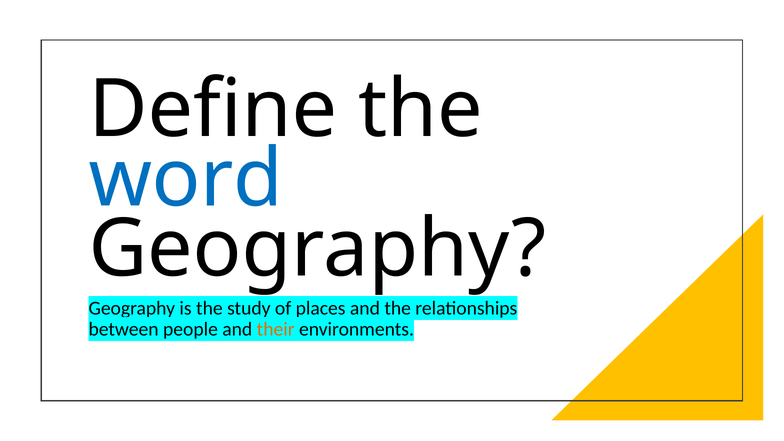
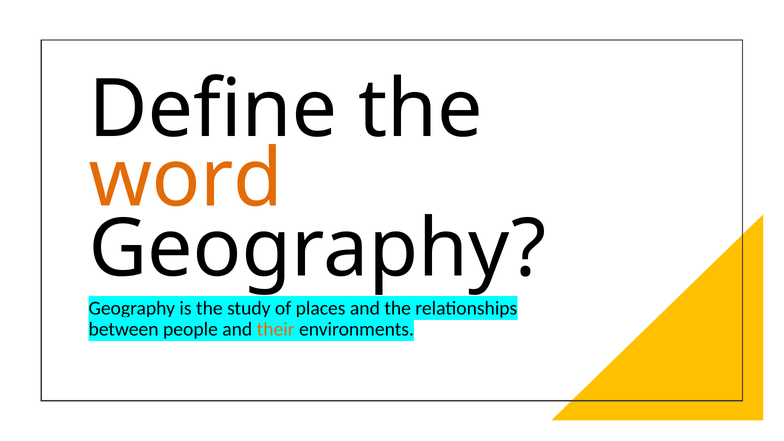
word colour: blue -> orange (186, 179)
